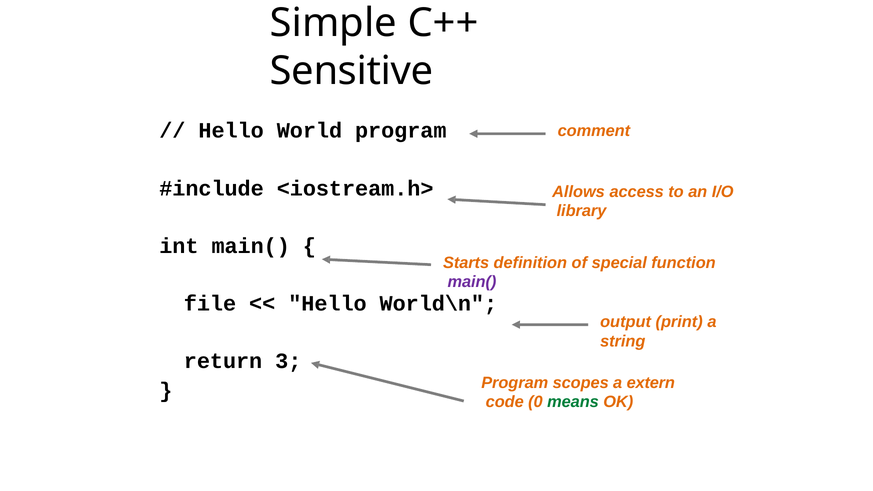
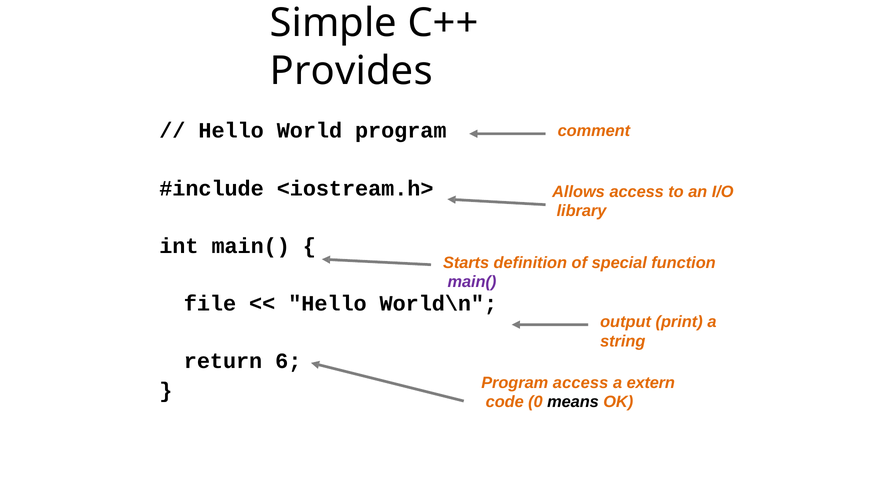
Sensitive: Sensitive -> Provides (351, 71)
3: 3 -> 6 (288, 361)
Program scopes: scopes -> access (581, 383)
means colour: green -> black (573, 402)
